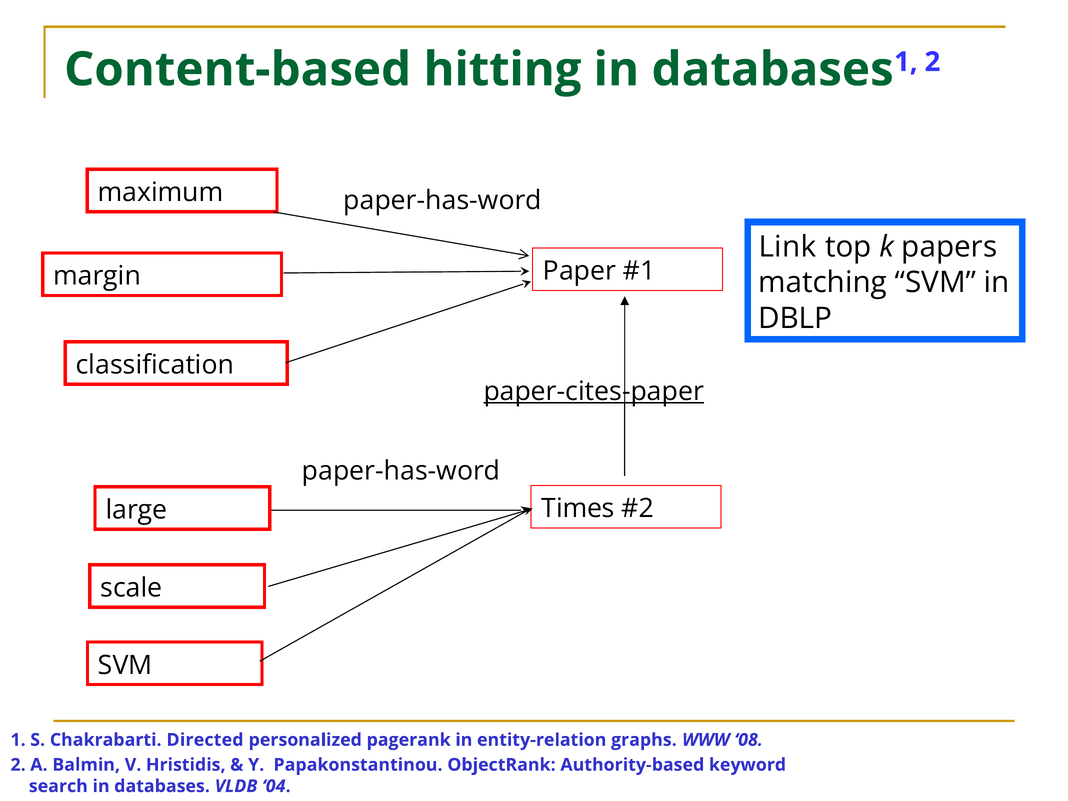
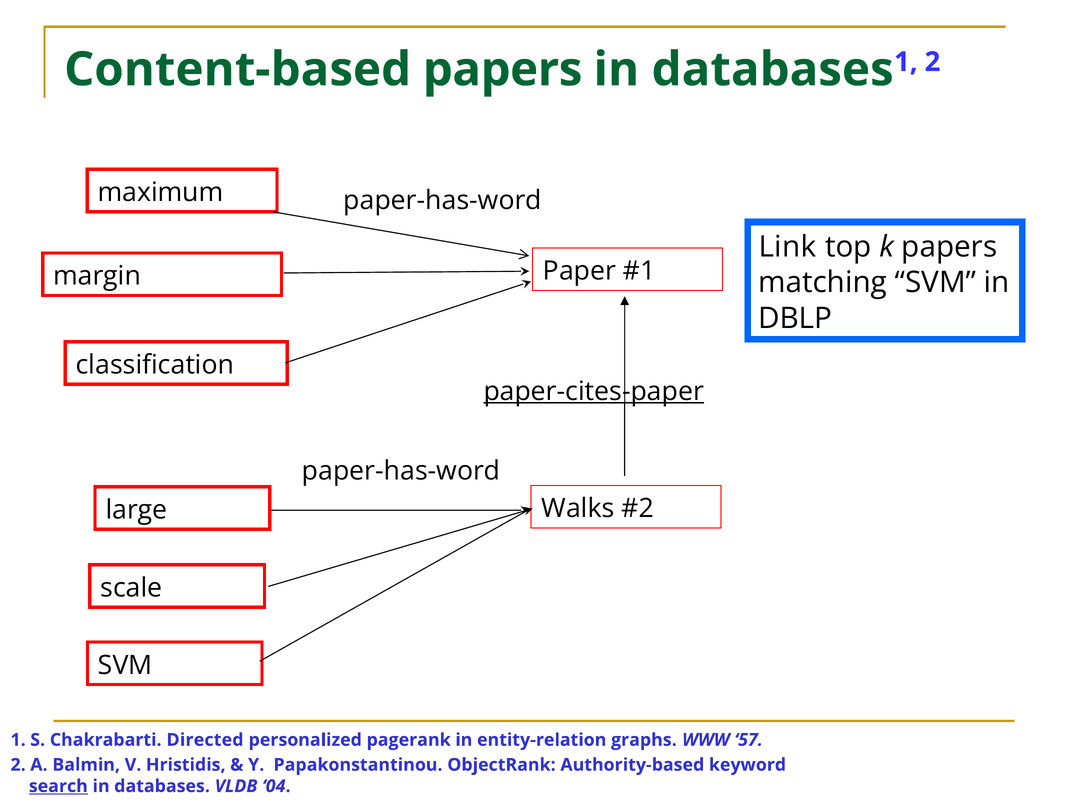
Content-based hitting: hitting -> papers (503, 70)
Times: Times -> Walks (578, 509)
08: 08 -> 57 (749, 740)
search underline: none -> present (58, 786)
